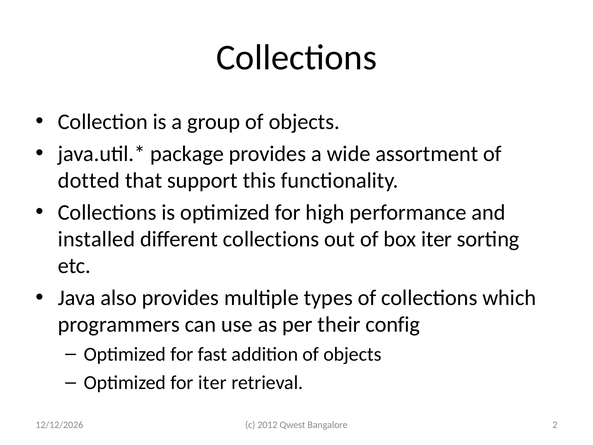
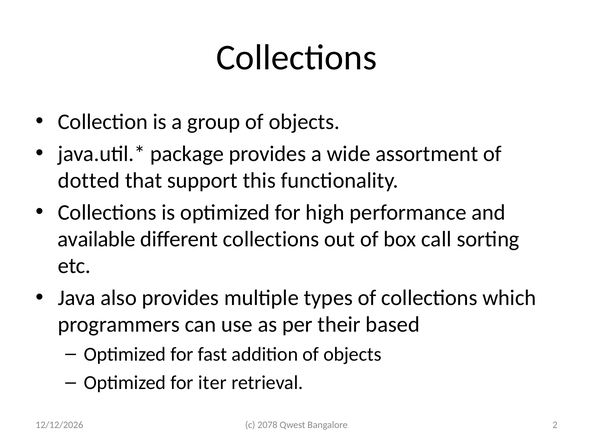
installed: installed -> available (97, 239)
box iter: iter -> call (436, 239)
config: config -> based (393, 324)
2012: 2012 -> 2078 (267, 425)
